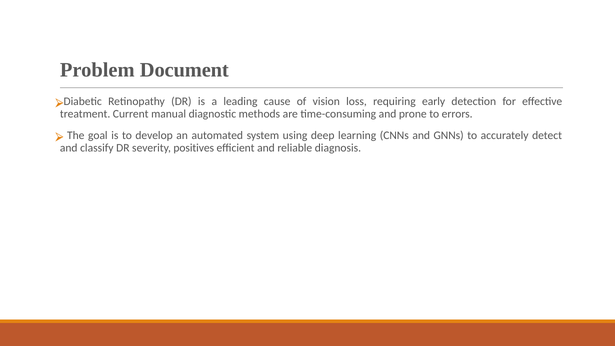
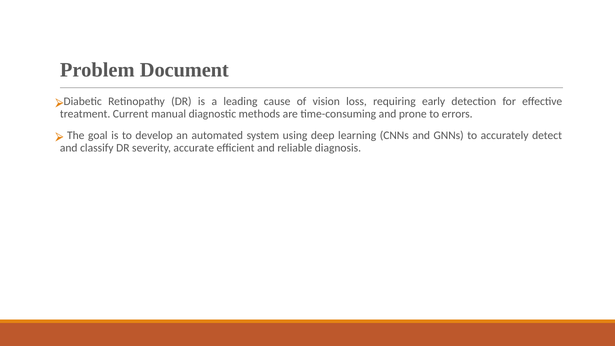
positives: positives -> accurate (194, 148)
